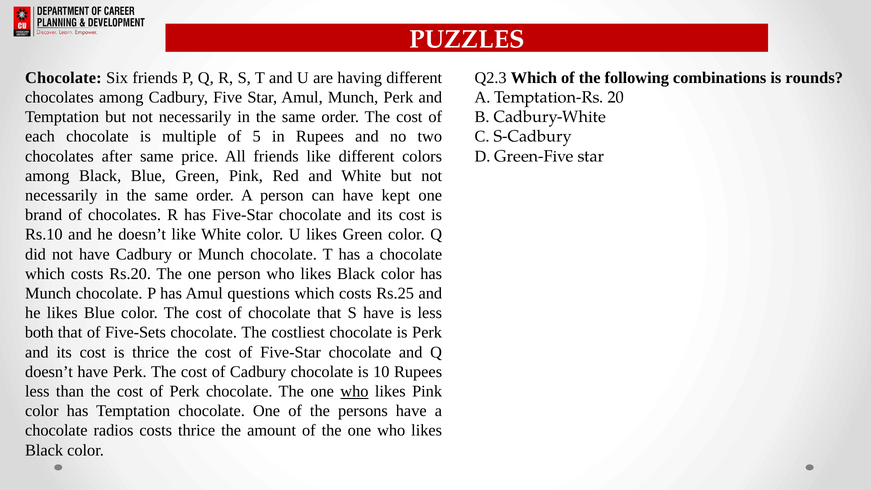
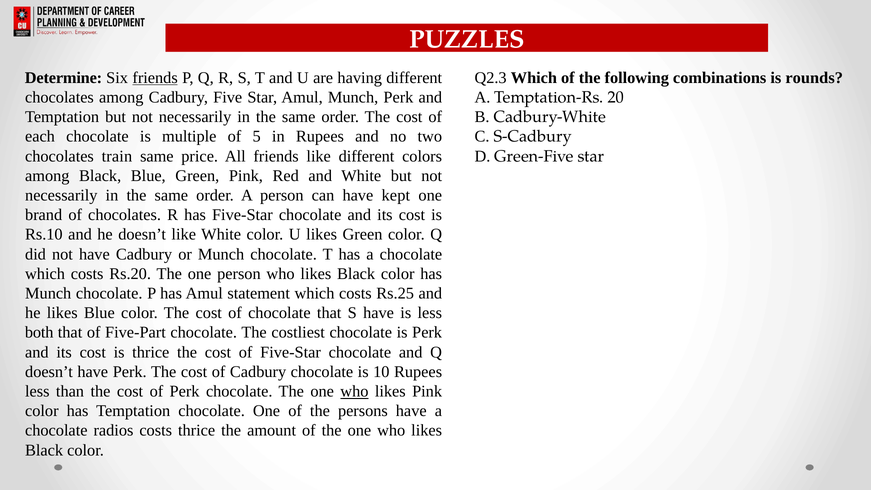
Chocolate: Chocolate -> Determine (64, 78)
friends underline: none -> present (155, 78)
after: after -> train (117, 156)
questions: questions -> statement (259, 293)
Five-Sets: Five-Sets -> Five-Part (135, 332)
